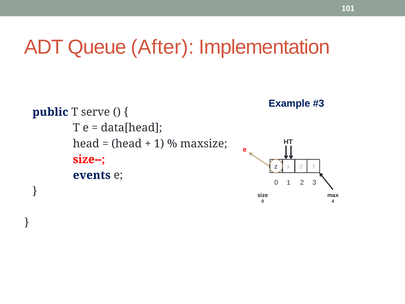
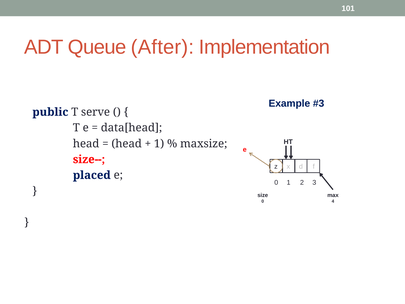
events: events -> placed (92, 175)
